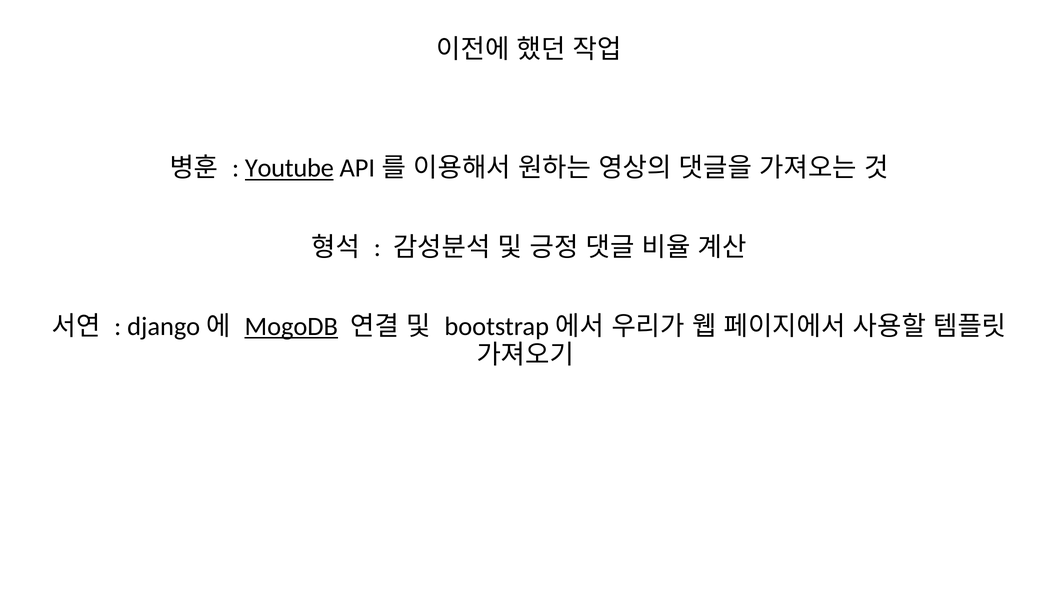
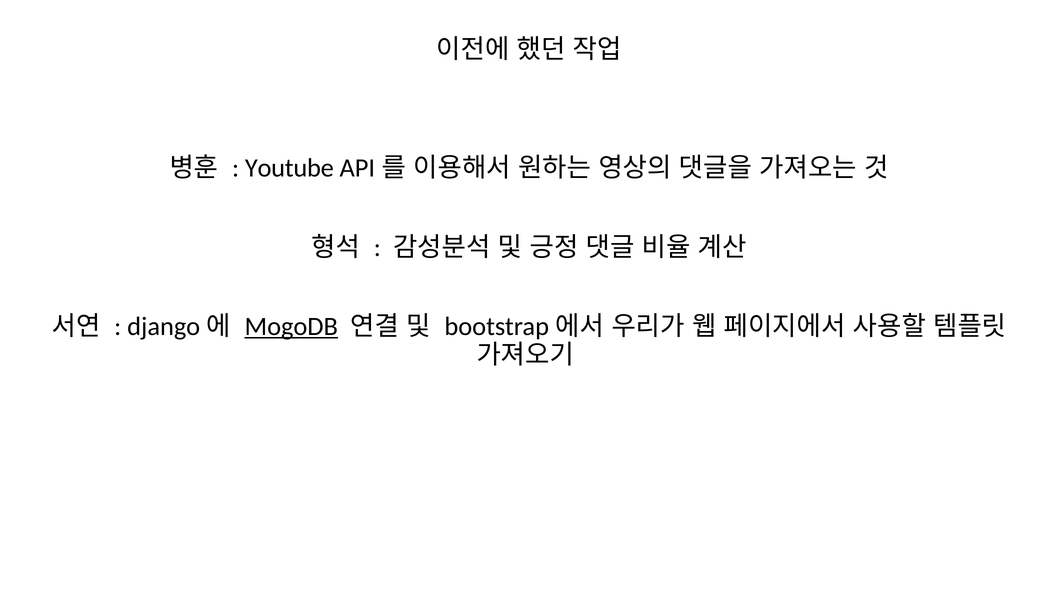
Youtube underline: present -> none (289, 168)
